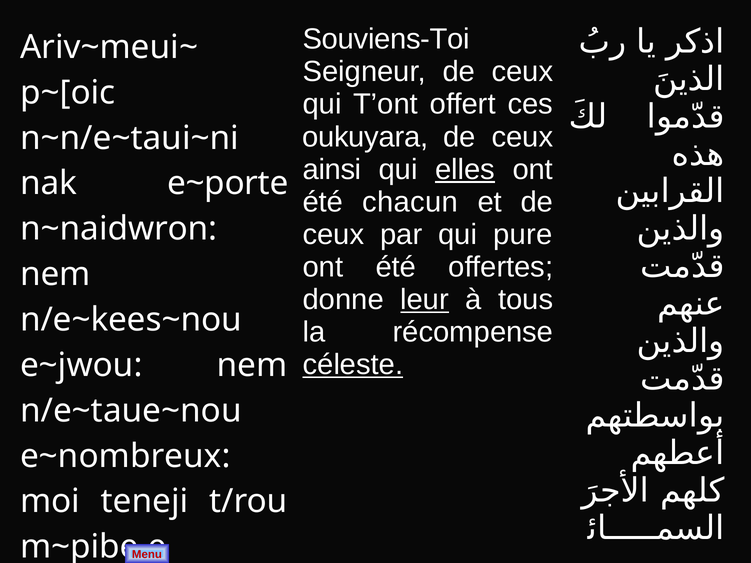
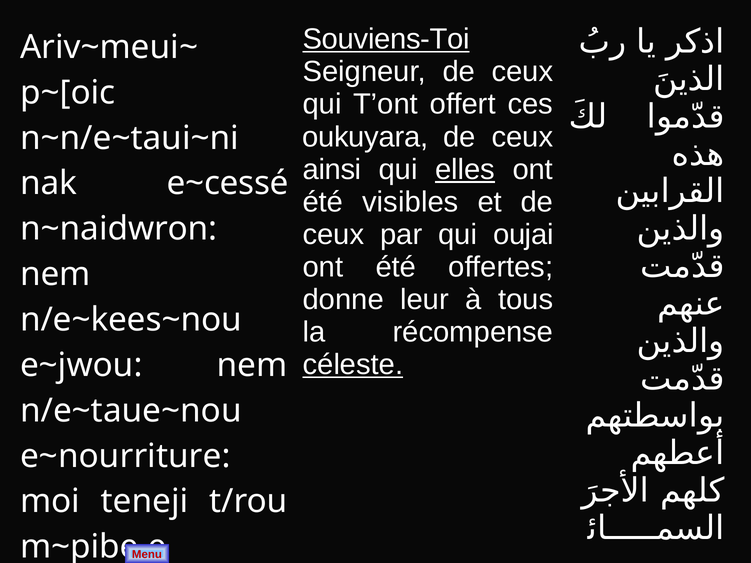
Souviens-Toi underline: none -> present (386, 39)
e~porte: e~porte -> e~cessé (228, 184)
chacun: chacun -> visibles (410, 202)
pure: pure -> oujai (523, 235)
leur underline: present -> none (425, 300)
e~nombreux: e~nombreux -> e~nourriture (125, 456)
